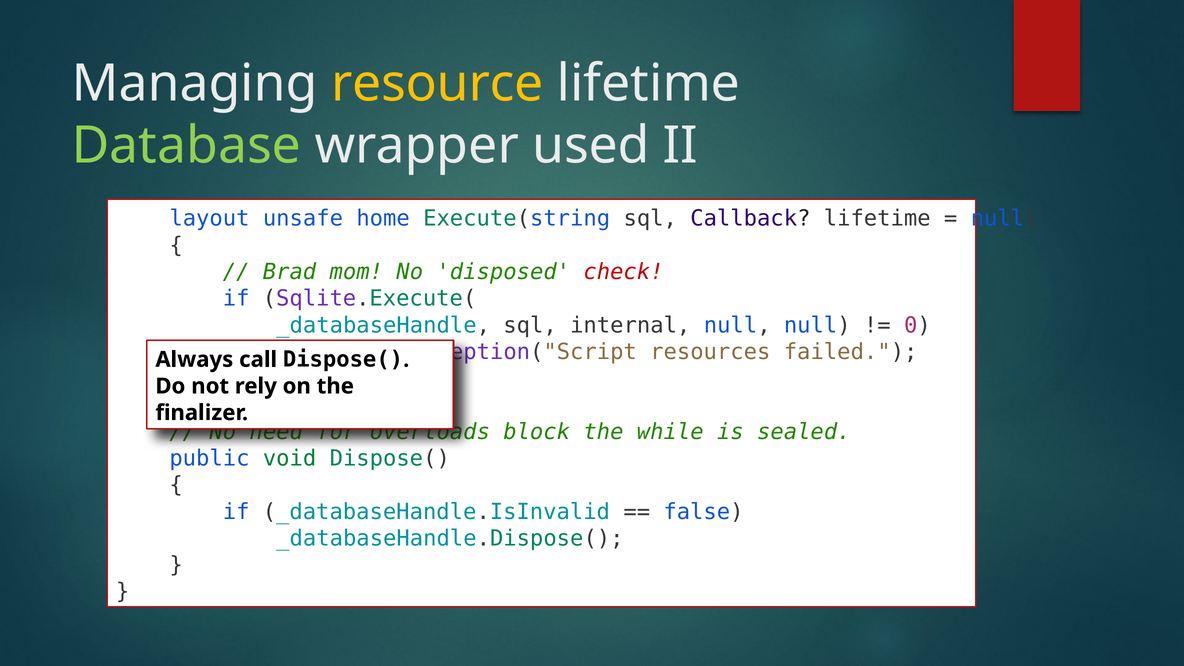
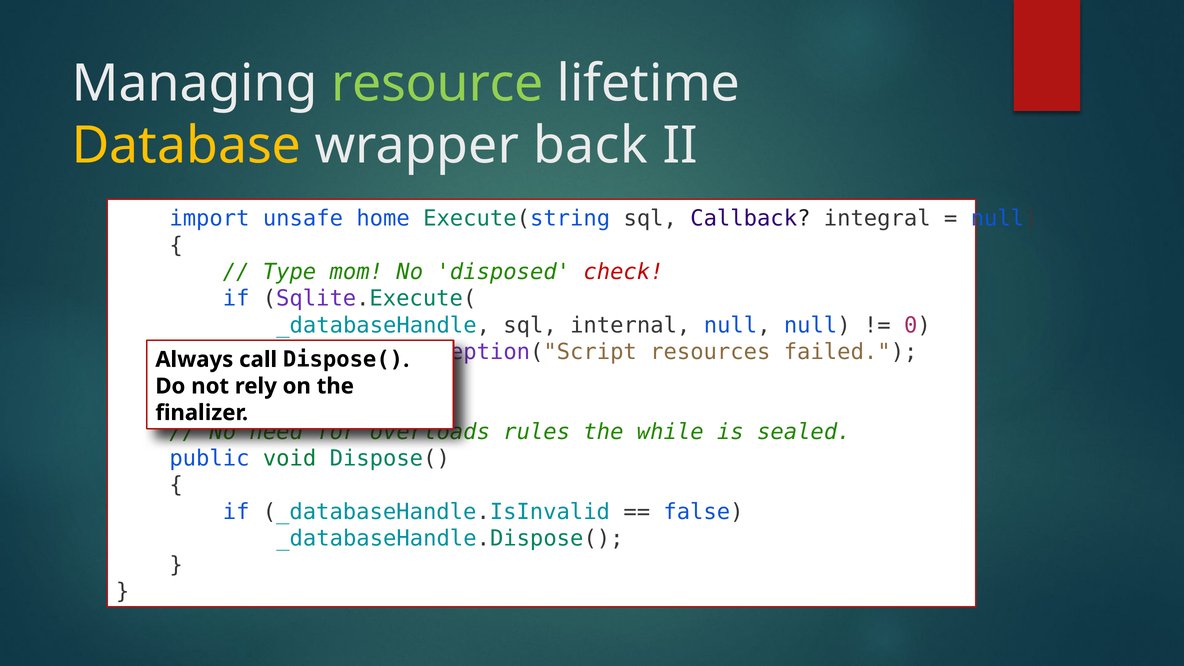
resource colour: yellow -> light green (437, 83)
Database colour: light green -> yellow (186, 146)
used: used -> back (591, 146)
layout: layout -> import (209, 219)
Callback lifetime: lifetime -> integral (877, 219)
Brad: Brad -> Type (290, 272)
block: block -> rules (537, 432)
